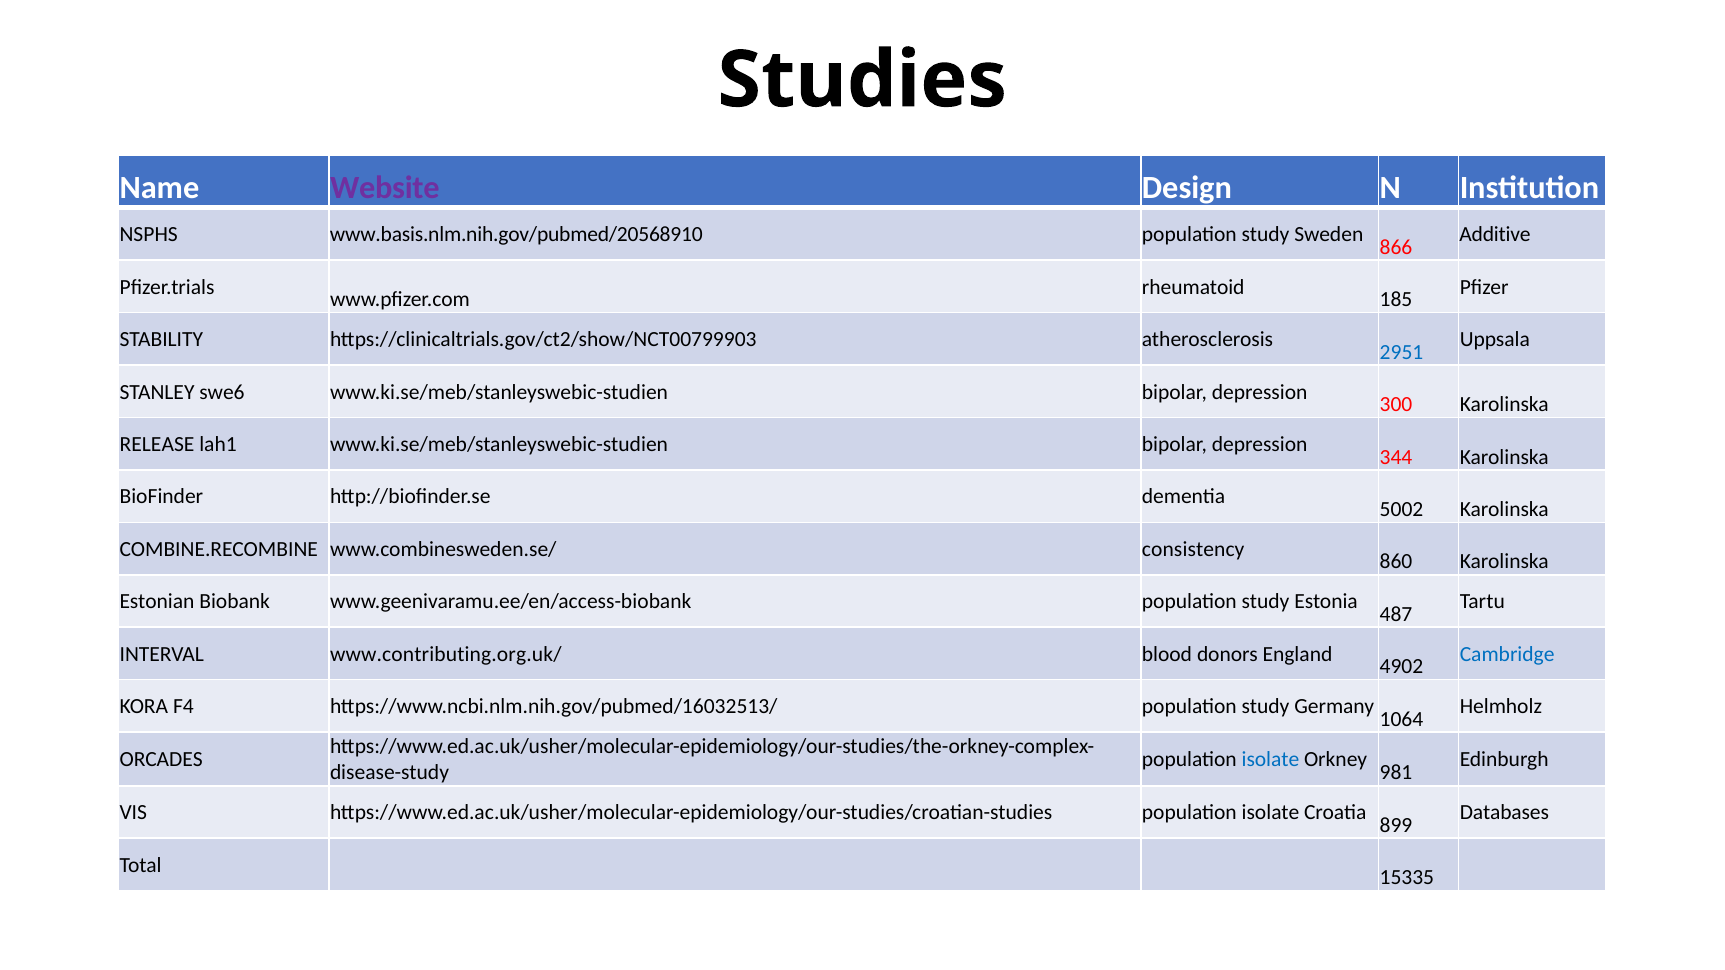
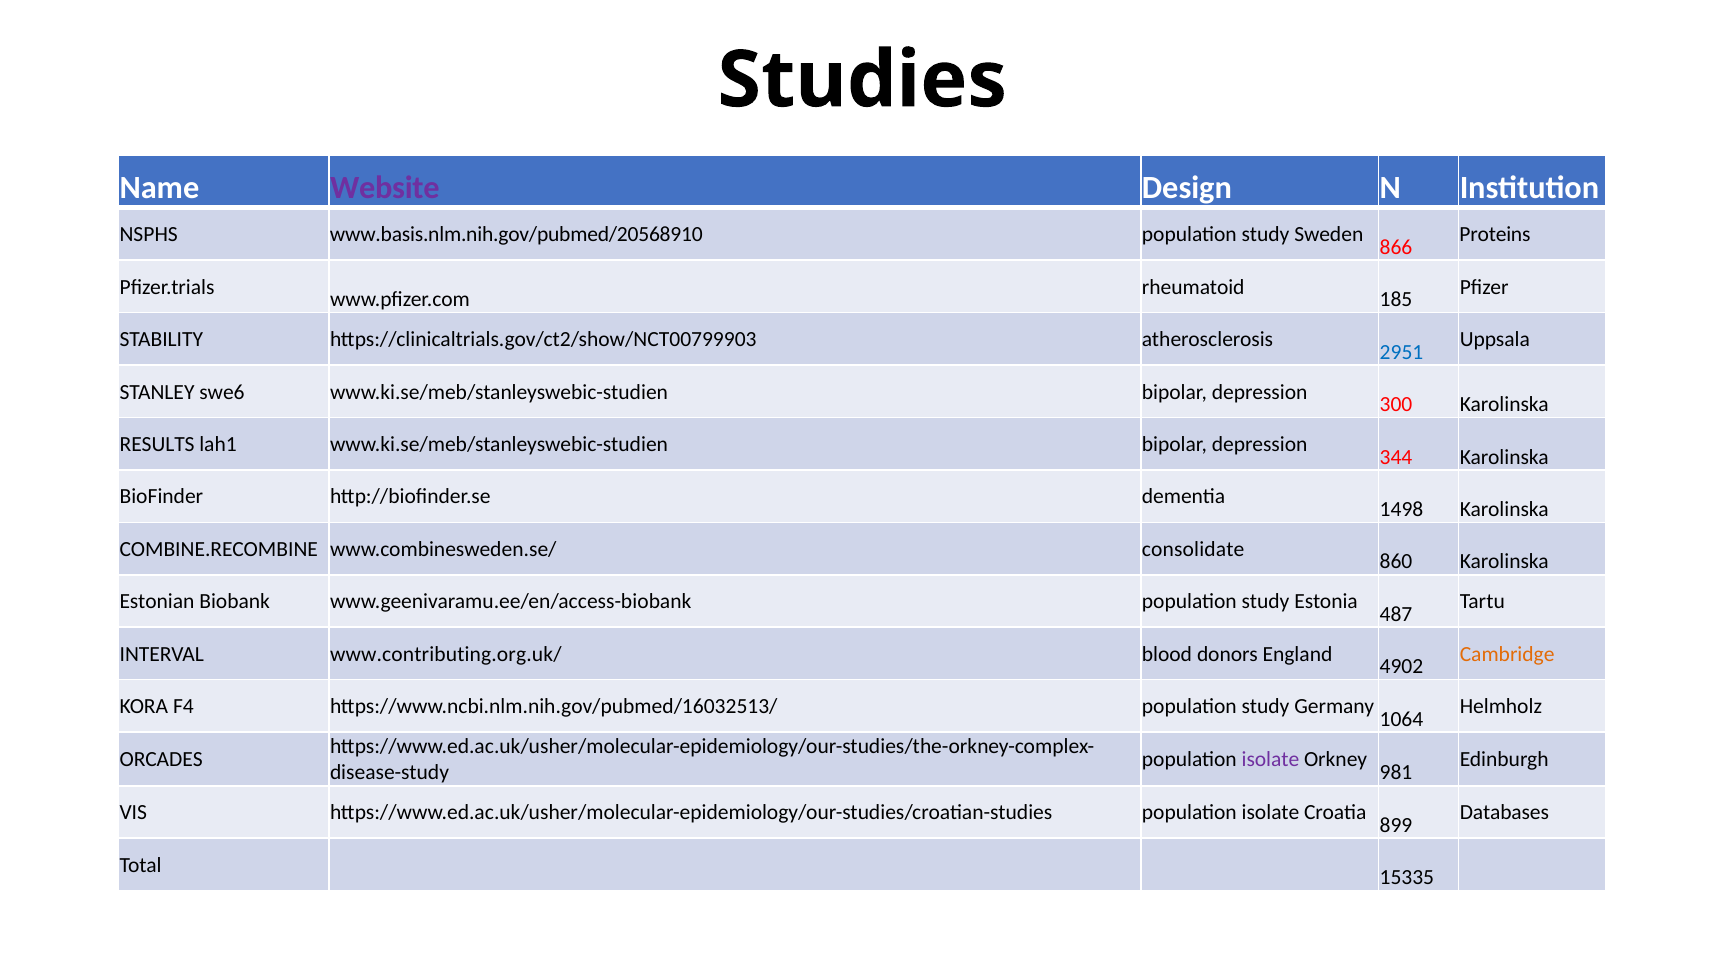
Additive: Additive -> Proteins (1495, 235)
RELEASE: RELEASE -> RESULTS (157, 445)
5002: 5002 -> 1498 (1402, 510)
consistency: consistency -> consolidate (1193, 549)
Cambridge colour: blue -> orange (1507, 654)
isolate colour: blue -> purple (1270, 760)
